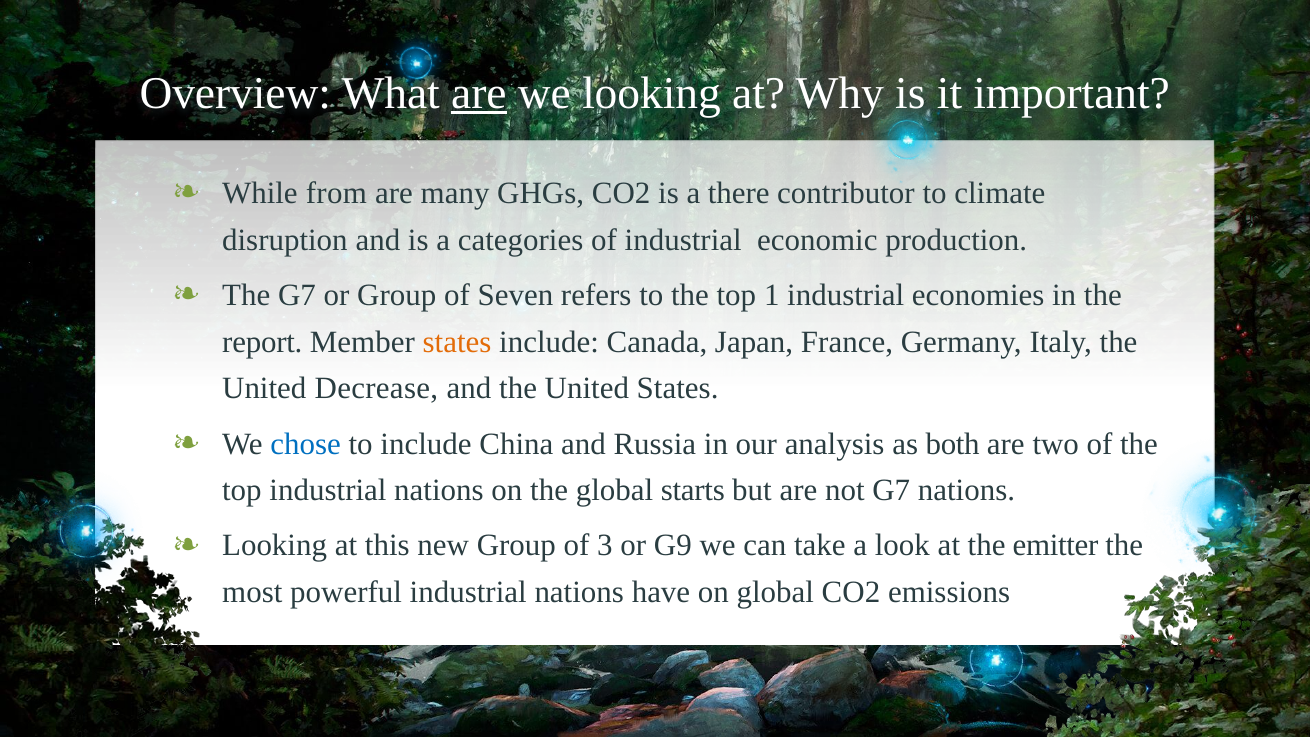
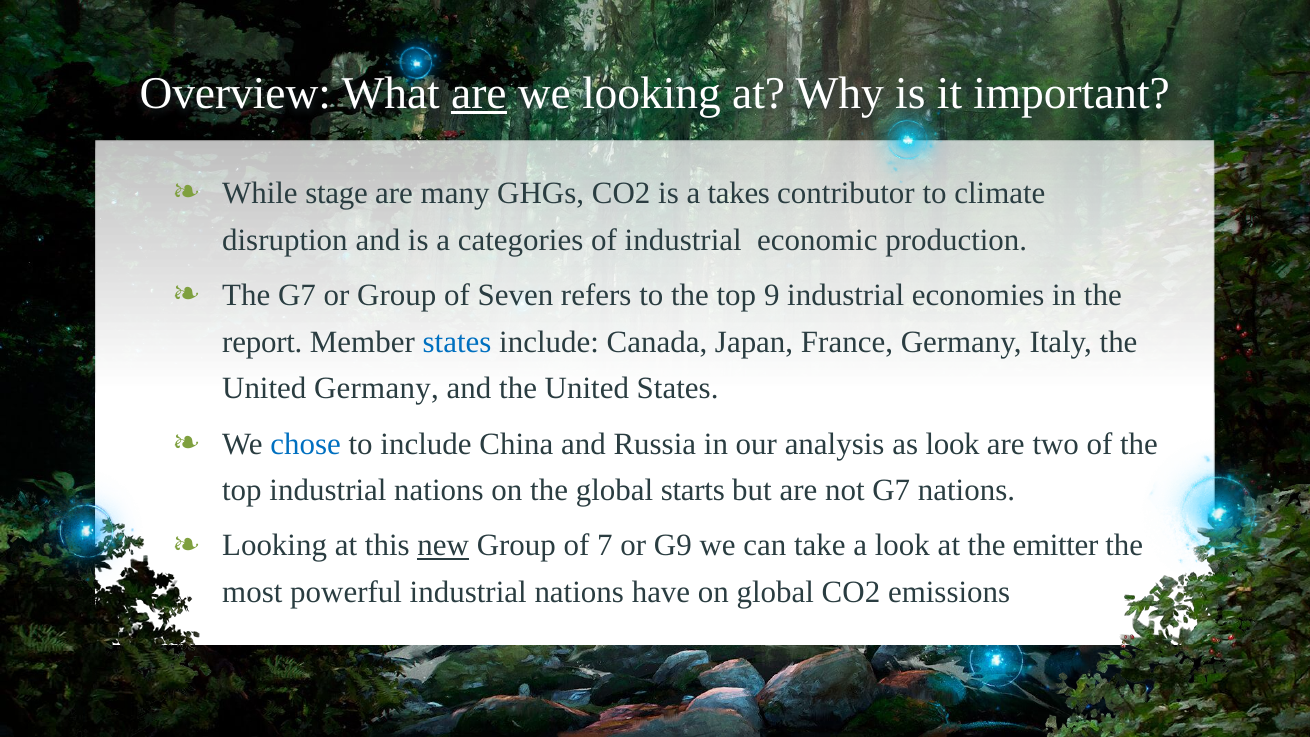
from: from -> stage (337, 194)
there: there -> takes (739, 194)
1: 1 -> 9 (772, 295)
states colour: orange -> blue (457, 342)
United Decrease: Decrease -> Germany (376, 388)
as both: both -> look (953, 444)
new underline: none -> present (443, 546)
3: 3 -> 7 (605, 546)
